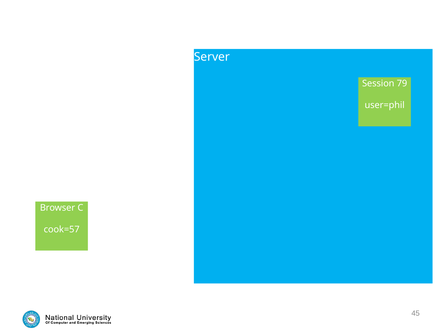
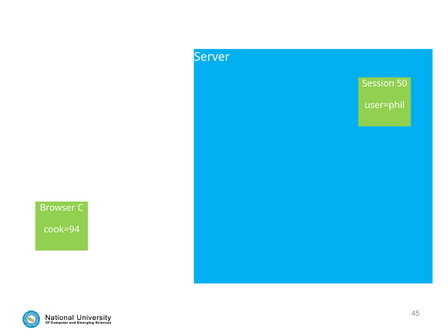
79: 79 -> 50 (402, 83)
cook=57: cook=57 -> cook=94 (62, 230)
